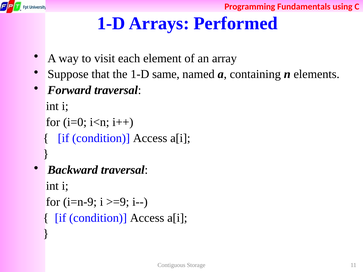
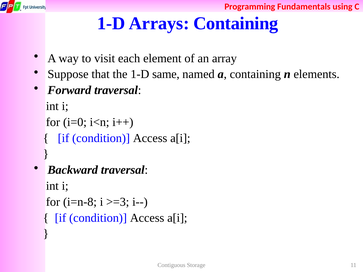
Arrays Performed: Performed -> Containing (236, 23)
i=n-9: i=n-9 -> i=n-8 (80, 202)
>=9: >=9 -> >=3 (118, 202)
